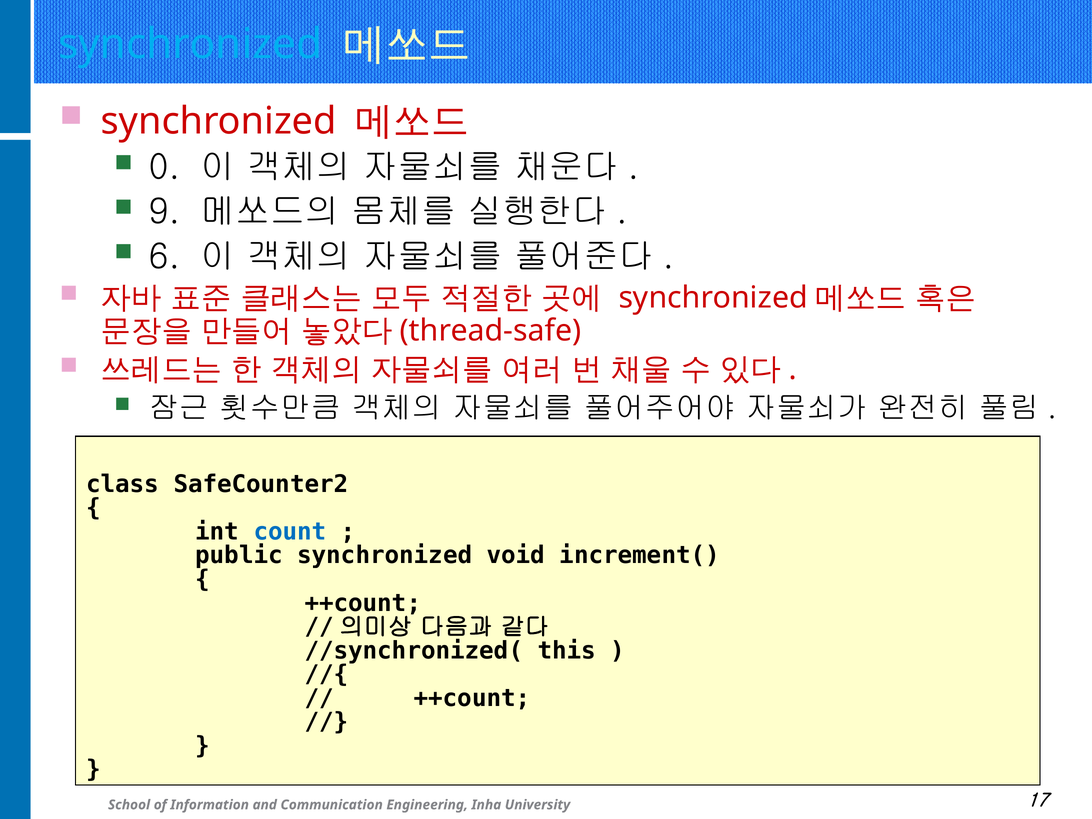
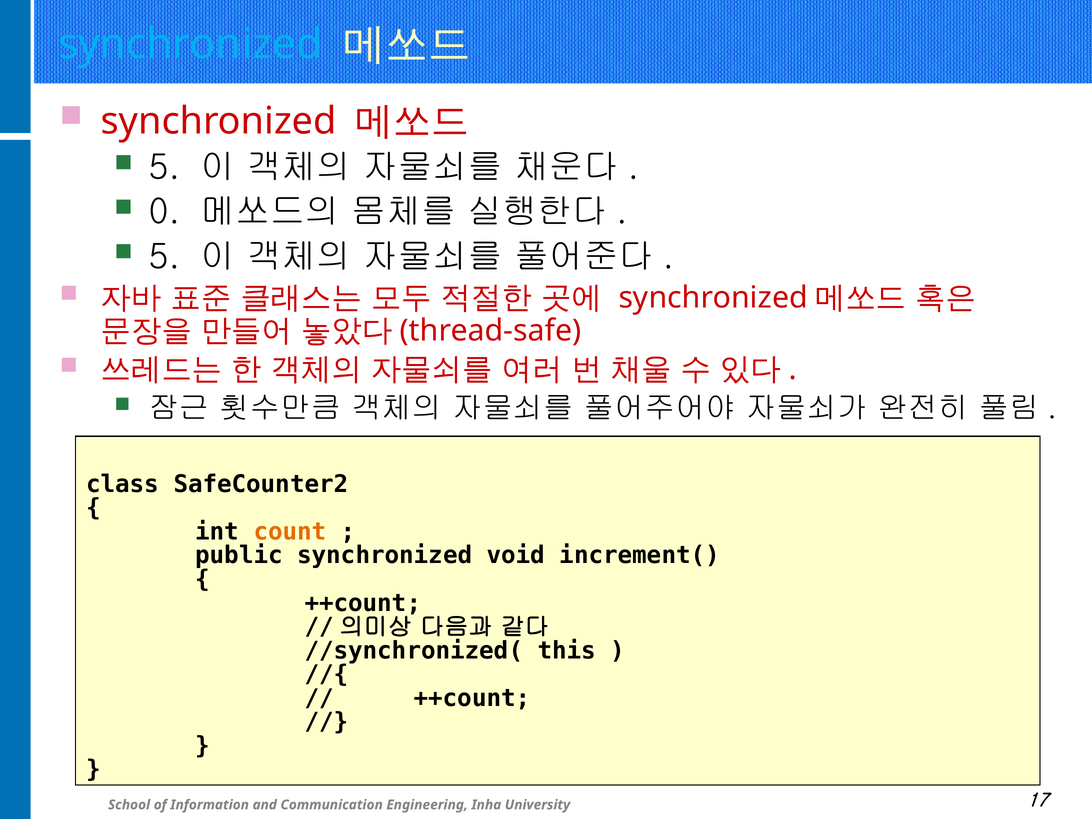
0: 0 -> 5 (164, 167)
9: 9 -> 0 (164, 212)
6: 6 -> 5 (164, 257)
count colour: blue -> orange (290, 532)
